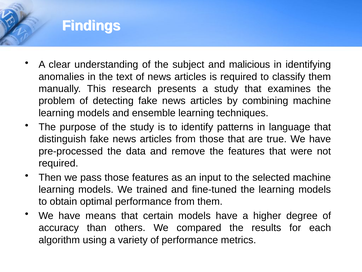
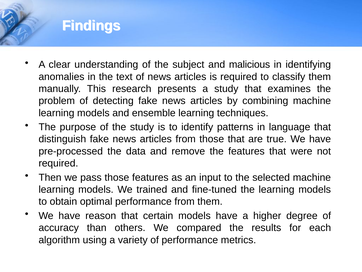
means: means -> reason (101, 215)
